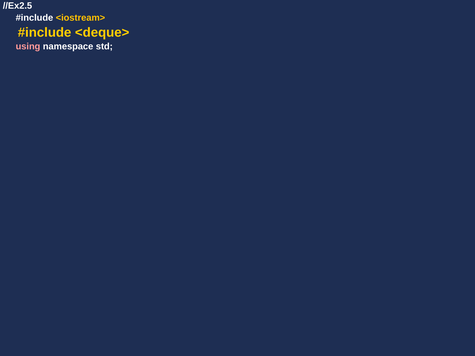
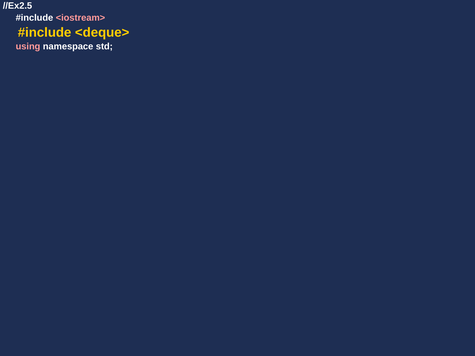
<iostream> colour: yellow -> pink (80, 18)
